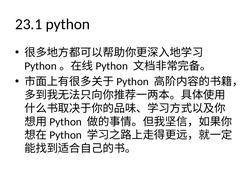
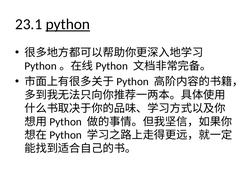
python underline: none -> present (68, 24)
